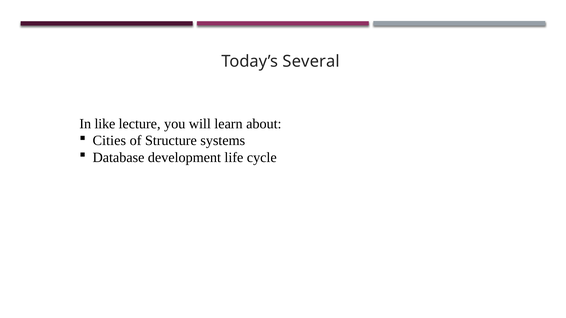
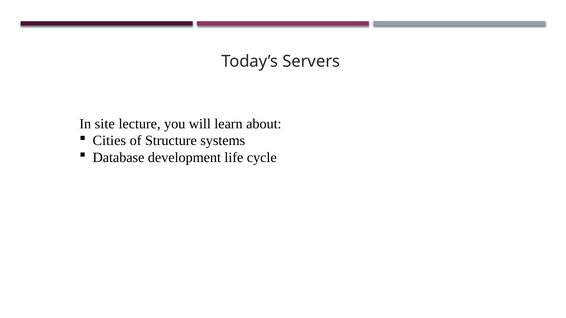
Several: Several -> Servers (311, 62)
like: like -> site (105, 124)
